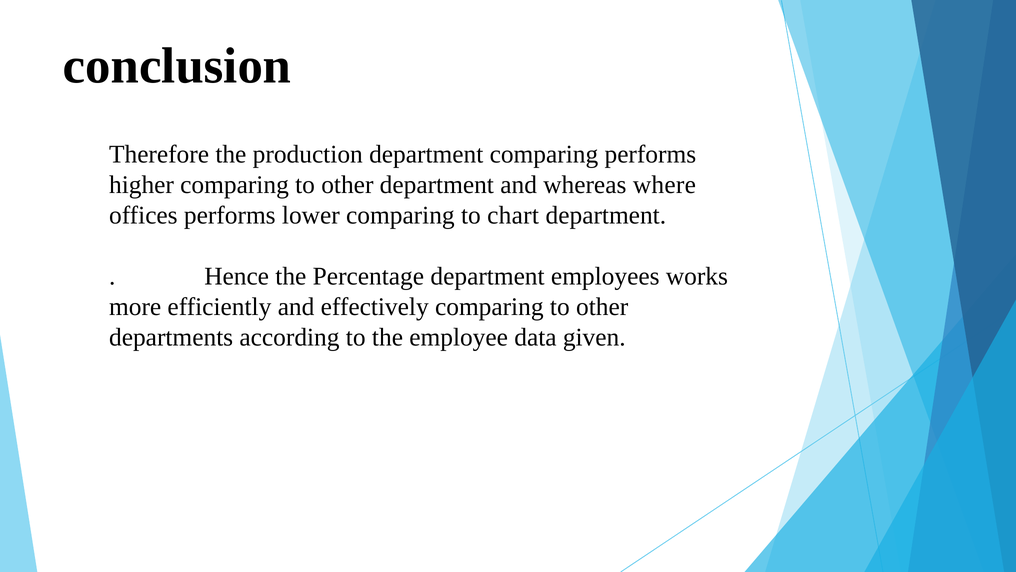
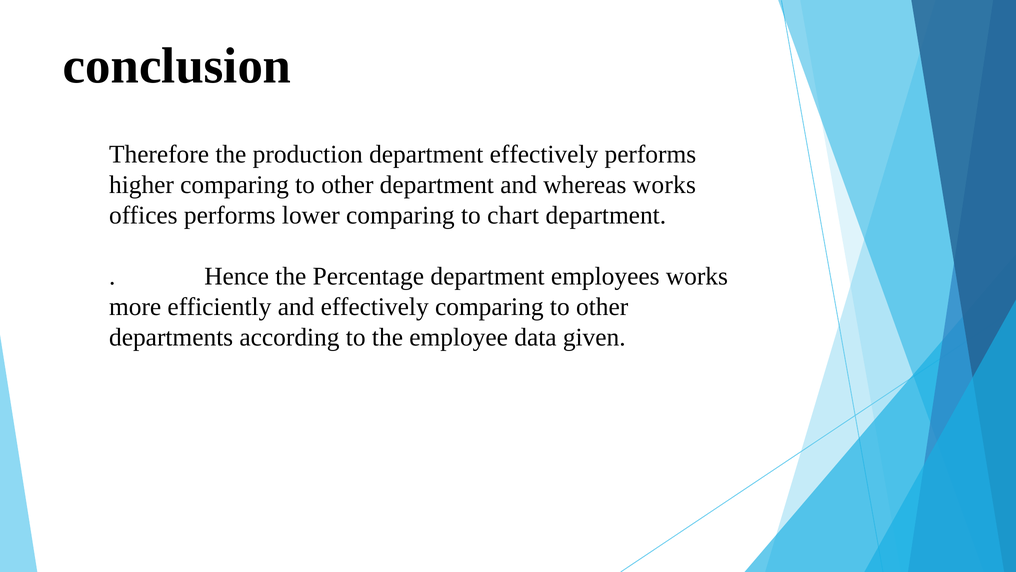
department comparing: comparing -> effectively (544, 154)
whereas where: where -> works (664, 185)
